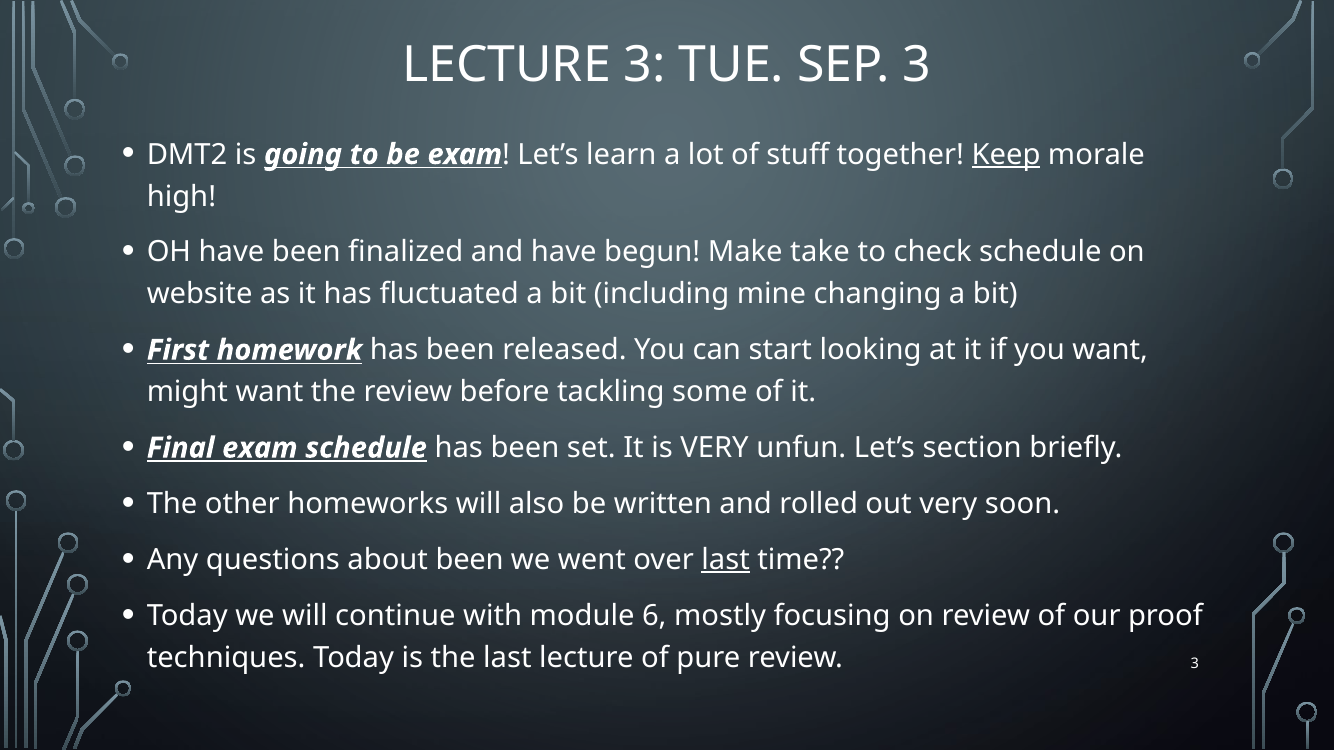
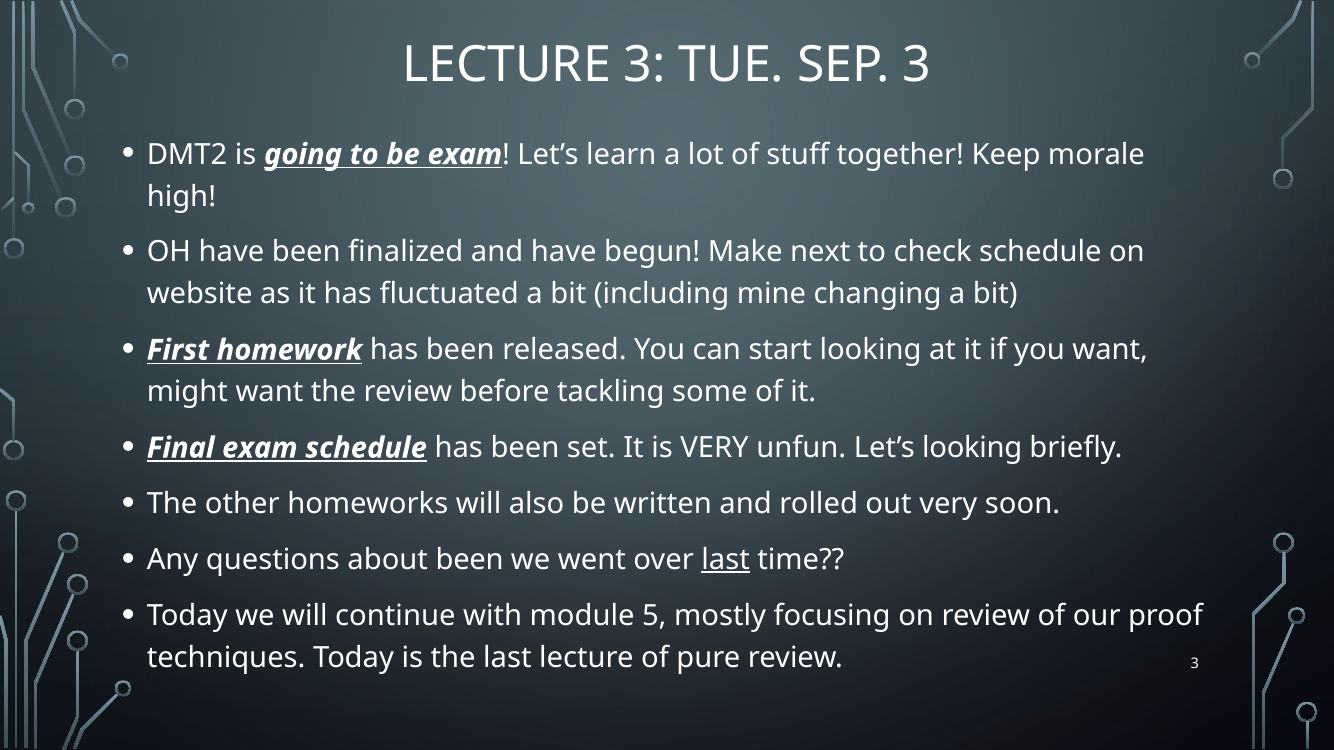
Keep underline: present -> none (1006, 155)
take: take -> next (820, 252)
Let’s section: section -> looking (972, 448)
6: 6 -> 5 (654, 616)
